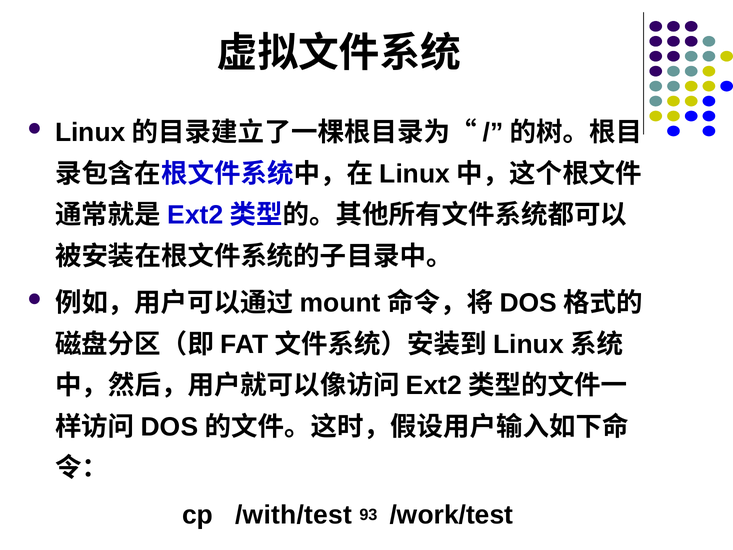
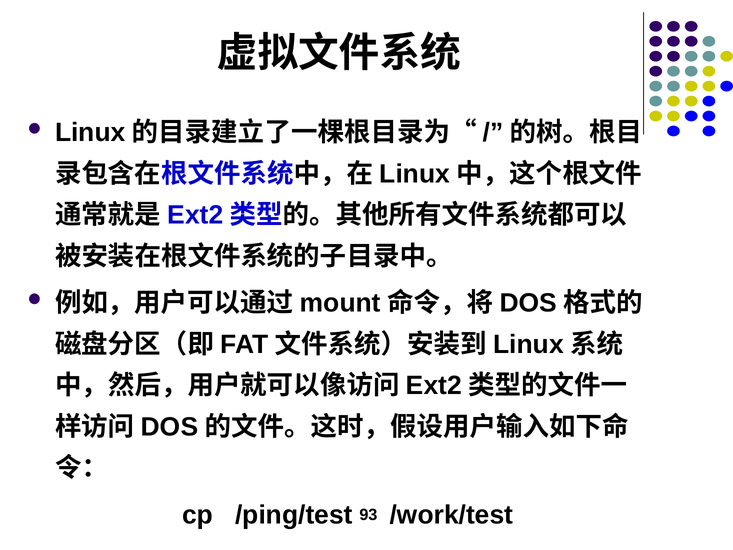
/with/test: /with/test -> /ping/test (294, 515)
